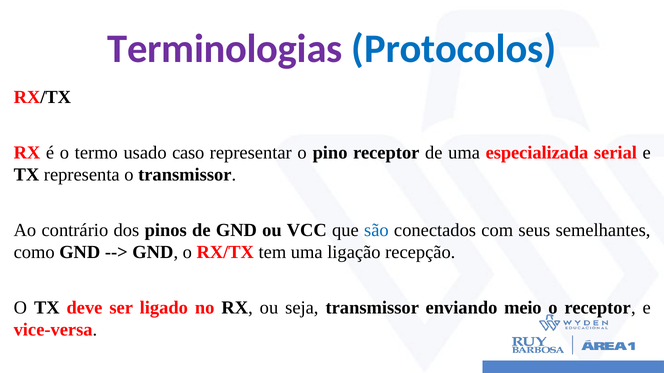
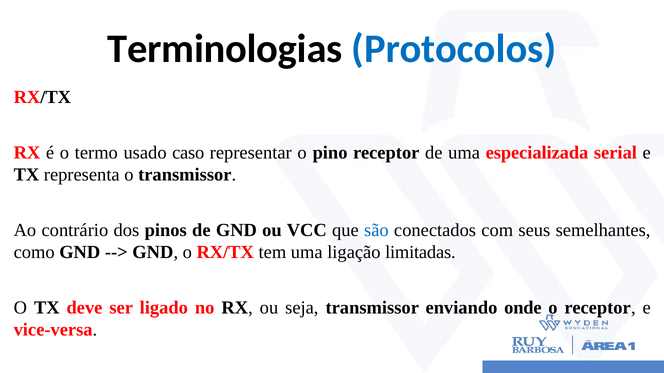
Terminologias colour: purple -> black (225, 49)
recepção: recepção -> limitadas (420, 253)
meio: meio -> onde (523, 308)
